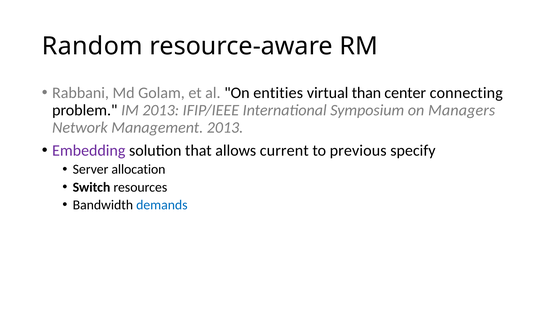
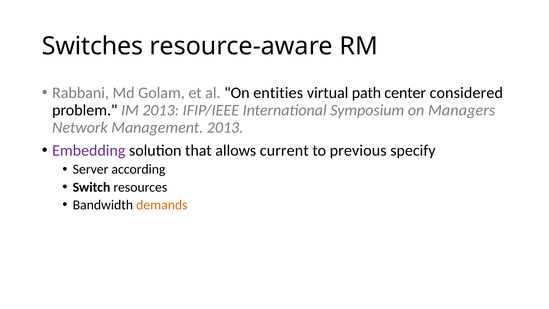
Random: Random -> Switches (93, 46)
than: than -> path (366, 93)
connecting: connecting -> considered (466, 93)
allocation: allocation -> according (138, 169)
demands colour: blue -> orange (162, 205)
